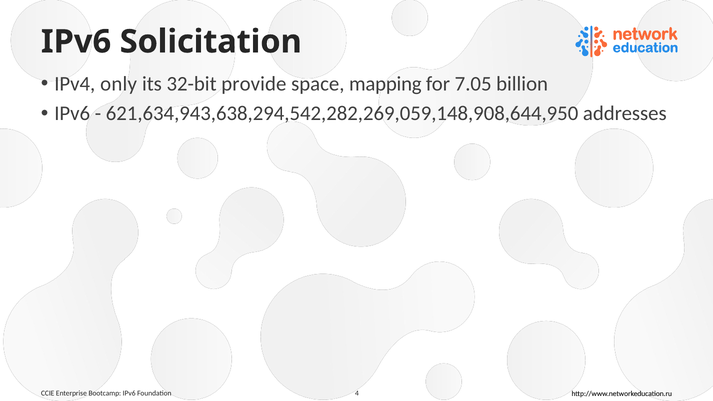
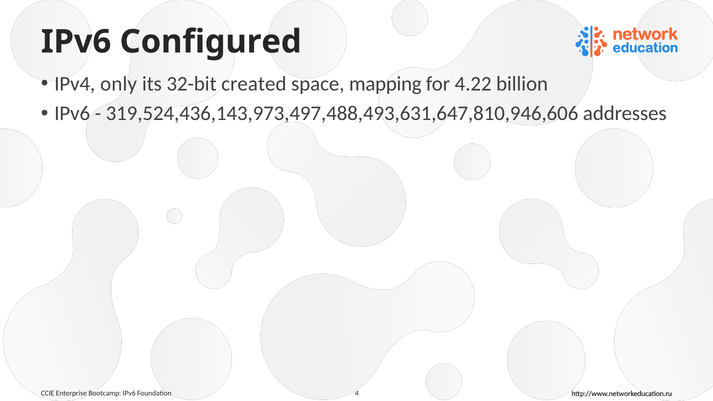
Solicitation: Solicitation -> Configured (211, 42)
provide: provide -> created (254, 84)
7.05: 7.05 -> 4.22 (473, 84)
621,634,943,638,294,542,282,269,059,148,908,644,950: 621,634,943,638,294,542,282,269,059,148,908,644,950 -> 319,524,436,143,973,497,488,493,631,647,810,946,606 (342, 114)
